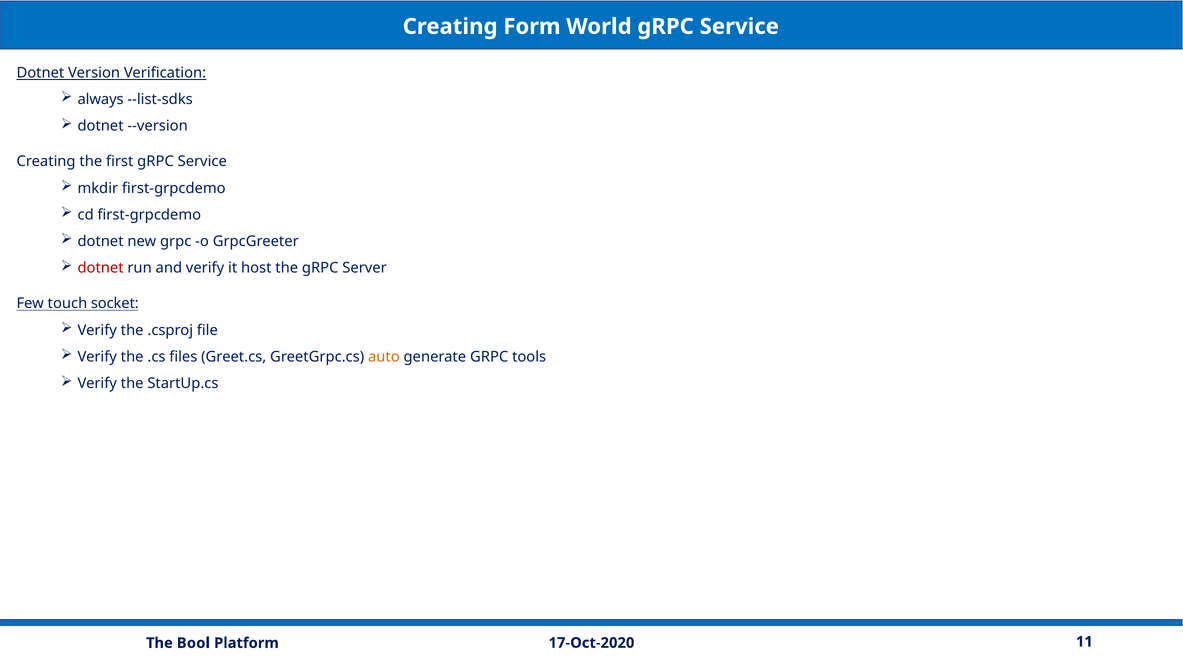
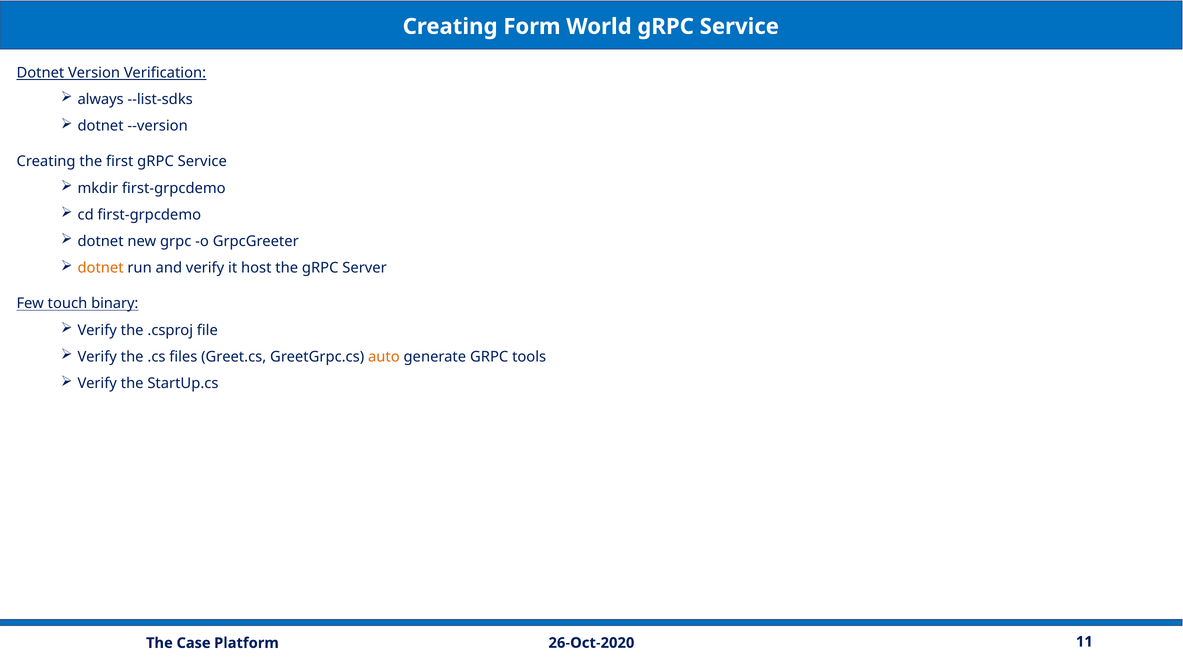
dotnet colour: red -> orange (101, 268)
socket: socket -> binary (115, 303)
17-Oct-2020: 17-Oct-2020 -> 26-Oct-2020 (591, 642)
Bool: Bool -> Case (194, 642)
